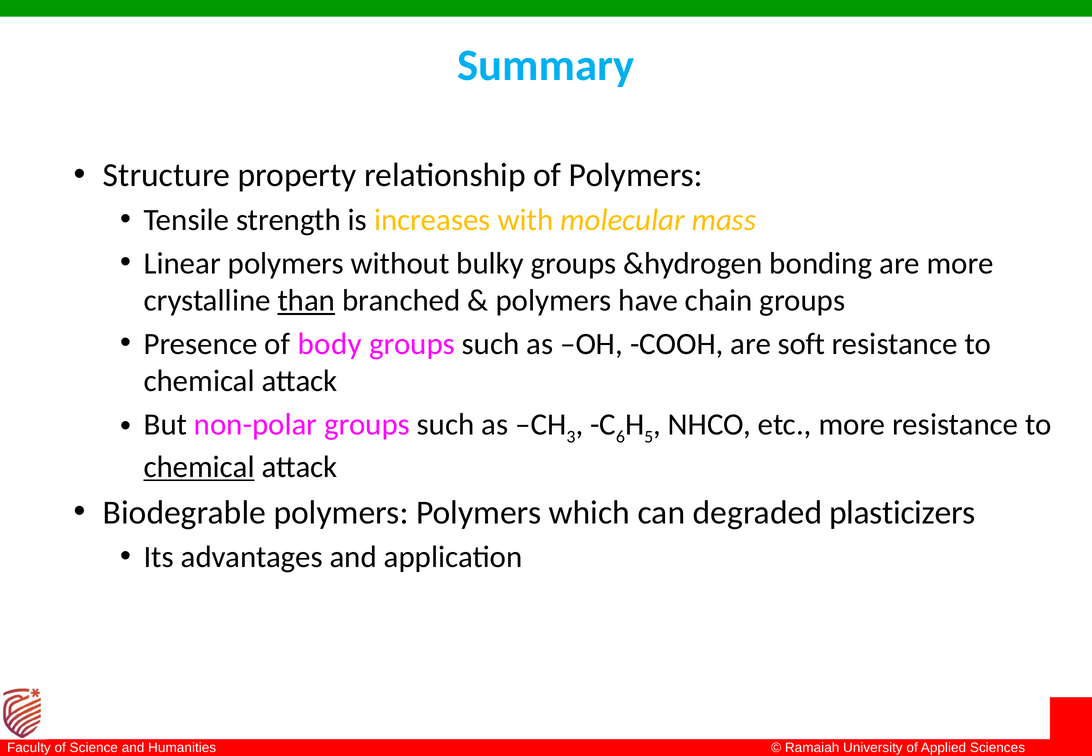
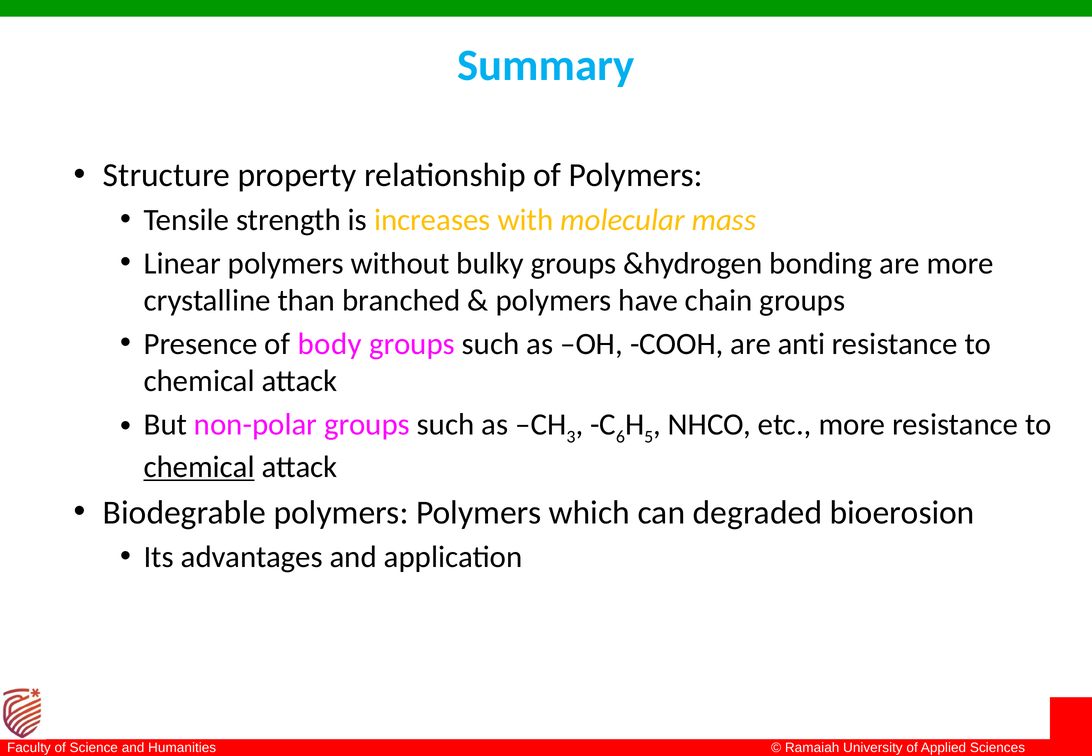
than underline: present -> none (306, 301)
soft: soft -> anti (801, 344)
plasticizers: plasticizers -> bioerosion (902, 513)
